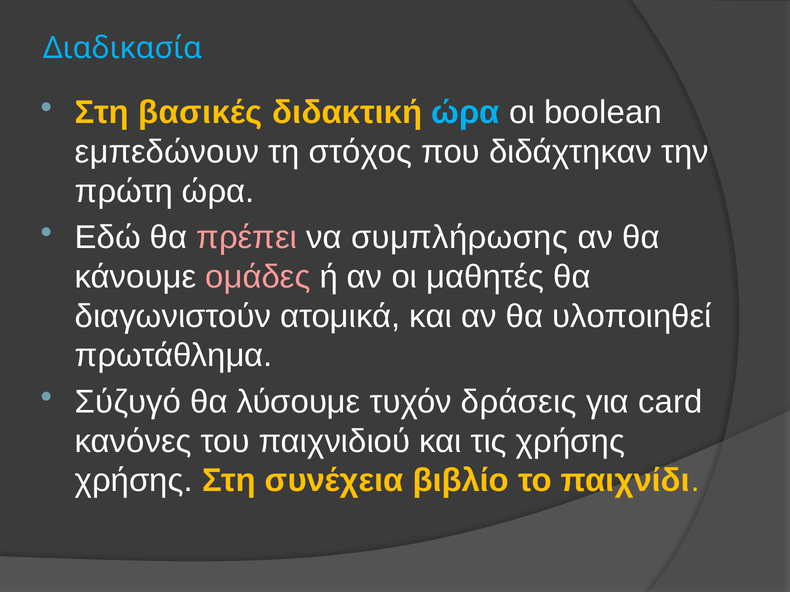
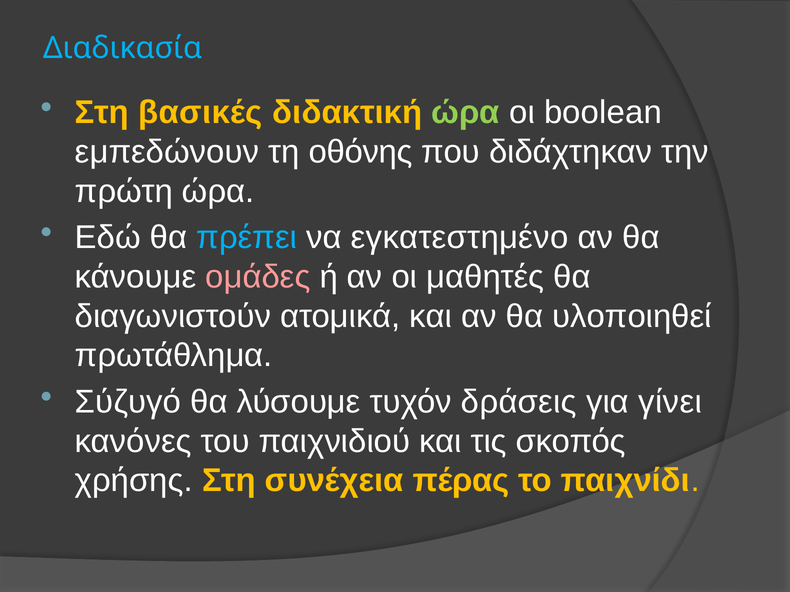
ώρα colour: light blue -> light green (465, 112)
στόχος: στόχος -> οθόνης (361, 152)
πρέπει colour: pink -> light blue (247, 237)
συμπλήρωσης: συμπλήρωσης -> εγκατεστημένο (460, 237)
card: card -> γίνει (670, 402)
τις χρήσης: χρήσης -> σκοπός (571, 442)
βιβλίο: βιβλίο -> πέρας (461, 481)
